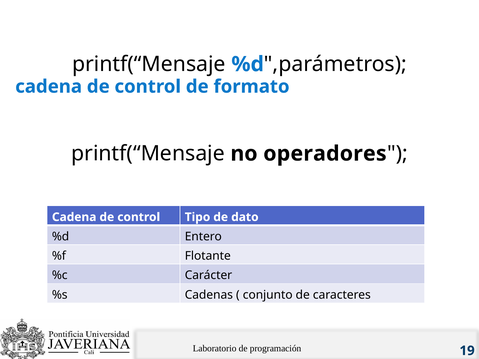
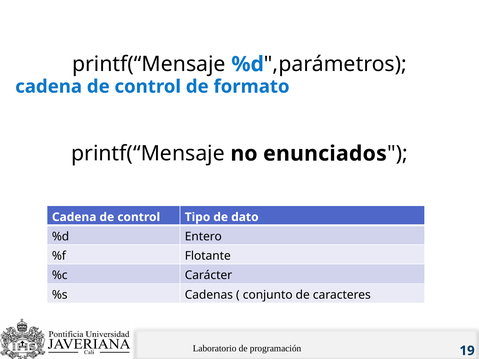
operadores: operadores -> enunciados (325, 154)
